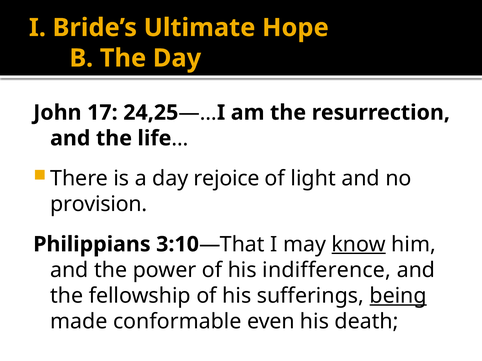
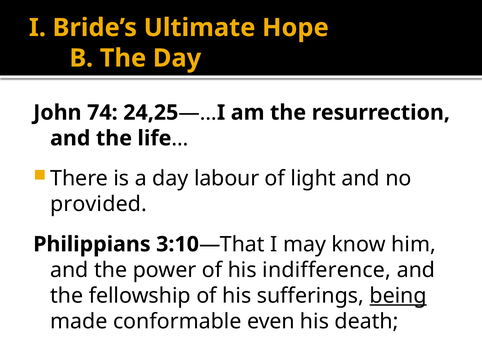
17: 17 -> 74 (102, 113)
rejoice: rejoice -> labour (227, 179)
provision: provision -> provided (99, 204)
know underline: present -> none (359, 245)
